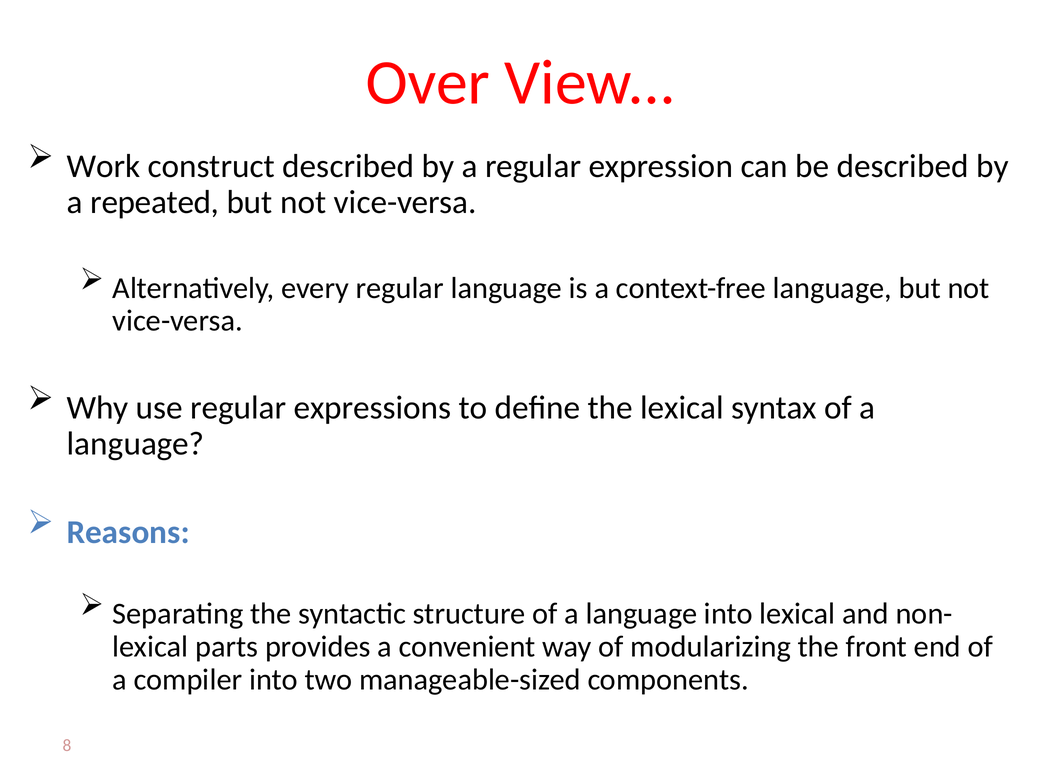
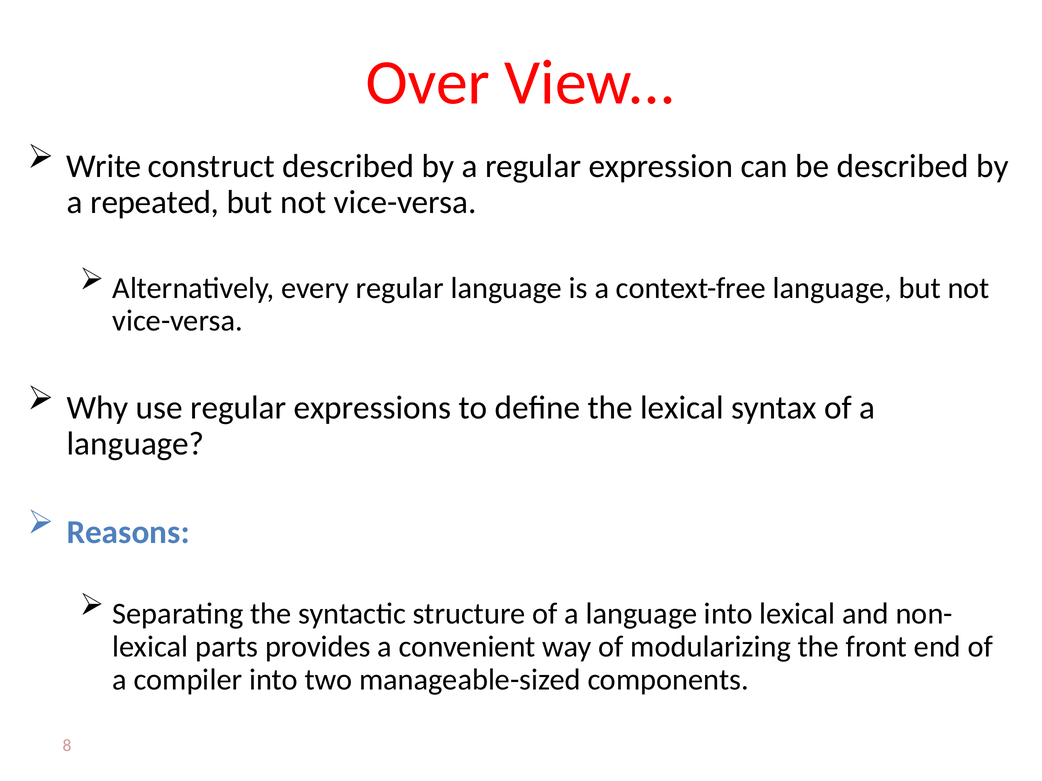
Work: Work -> Write (104, 166)
